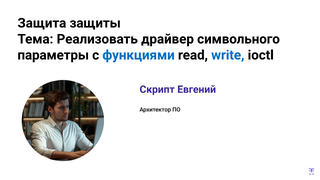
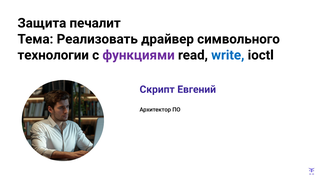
защиты: защиты -> печалит (95, 23)
параметры: параметры -> технологии (53, 55)
функциями colour: blue -> purple (139, 55)
